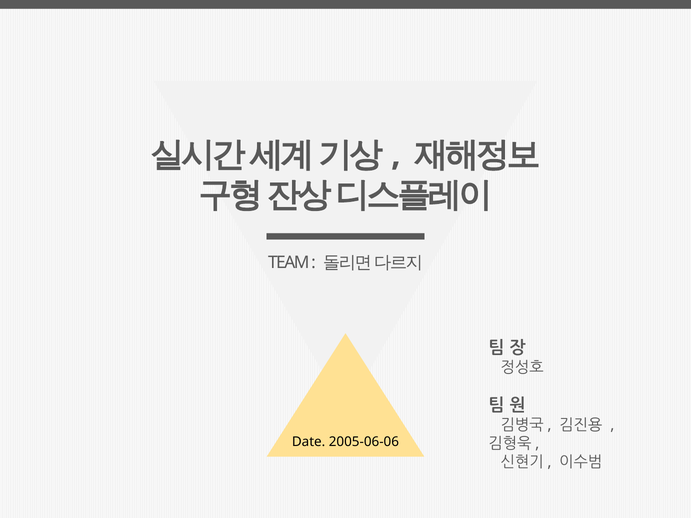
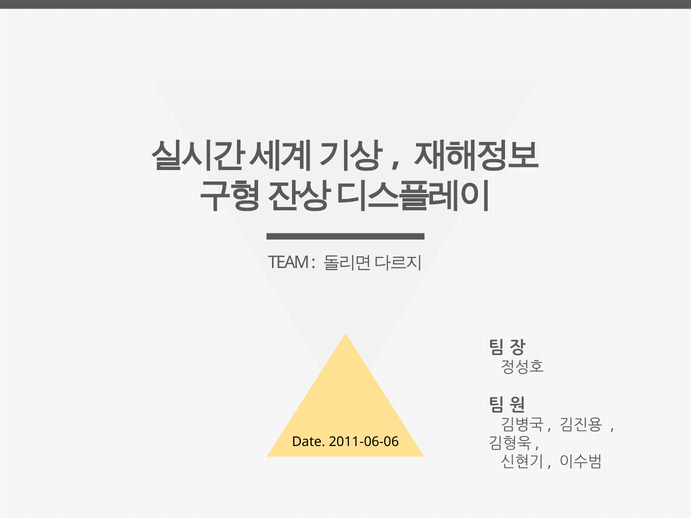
2005-06-06: 2005-06-06 -> 2011-06-06 (364, 442)
